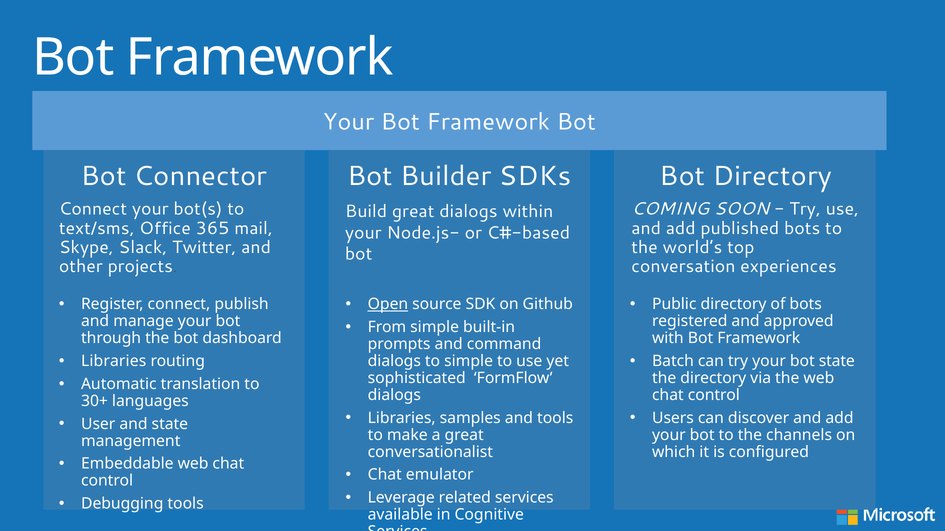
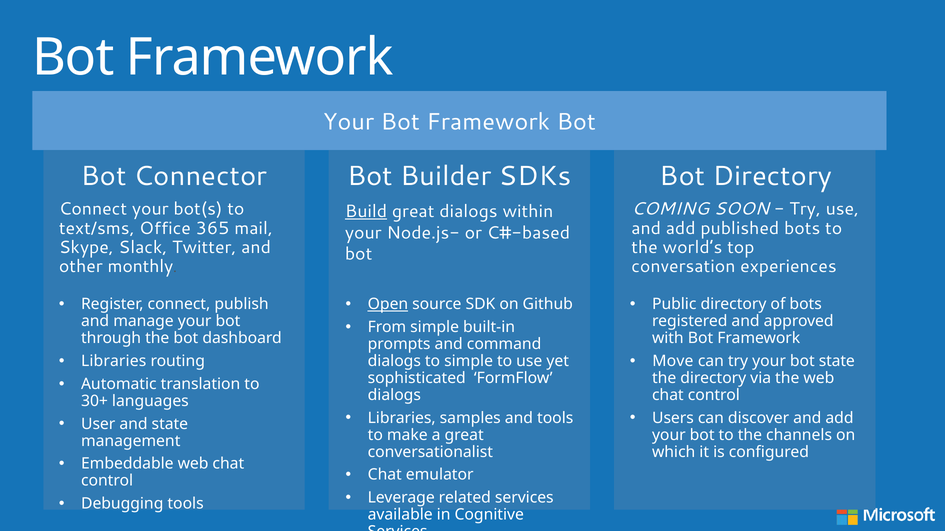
Build underline: none -> present (366, 212)
projects: projects -> monthly (140, 267)
Batch: Batch -> Move (673, 362)
